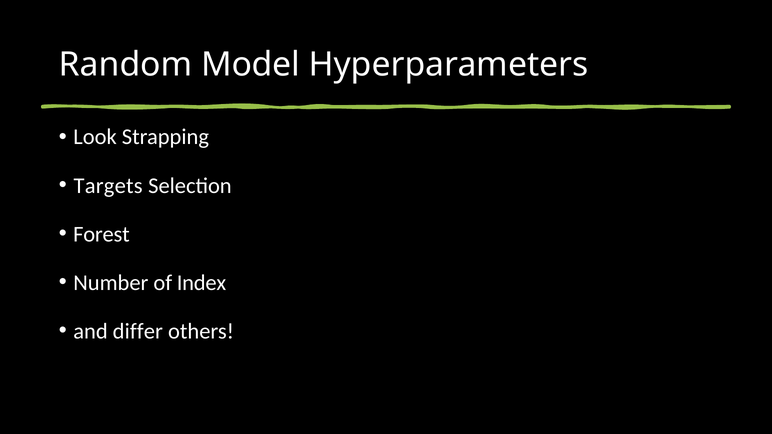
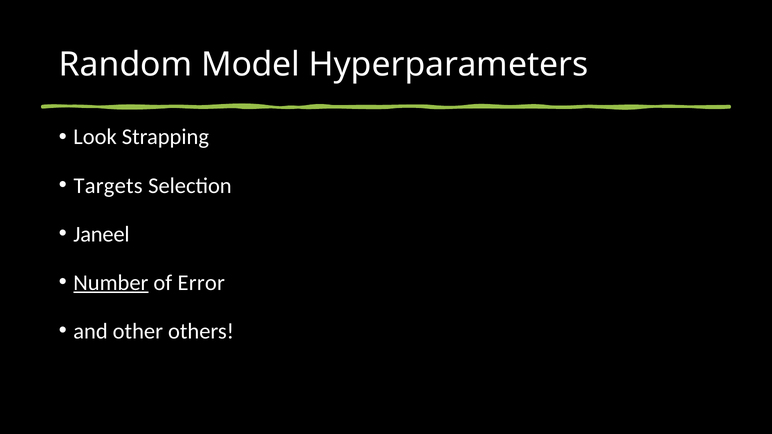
Forest: Forest -> Janeel (101, 234)
Number underline: none -> present (111, 283)
Index: Index -> Error (201, 283)
differ: differ -> other (138, 331)
